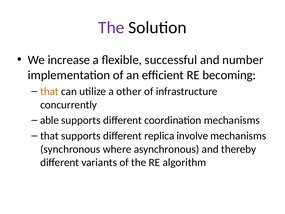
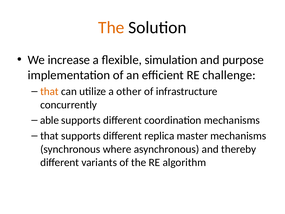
The colour: purple -> orange (111, 28)
successful: successful -> simulation (171, 60)
number: number -> purpose (243, 60)
becoming: becoming -> challenge (229, 75)
involve: involve -> master (192, 136)
